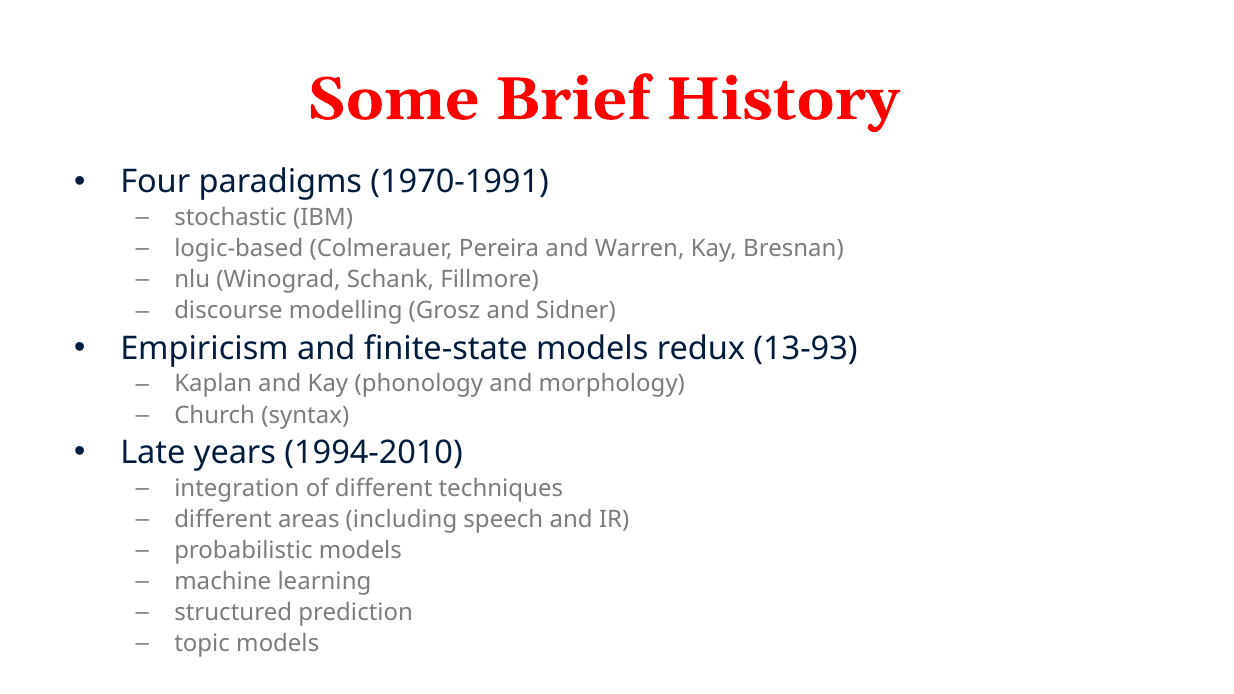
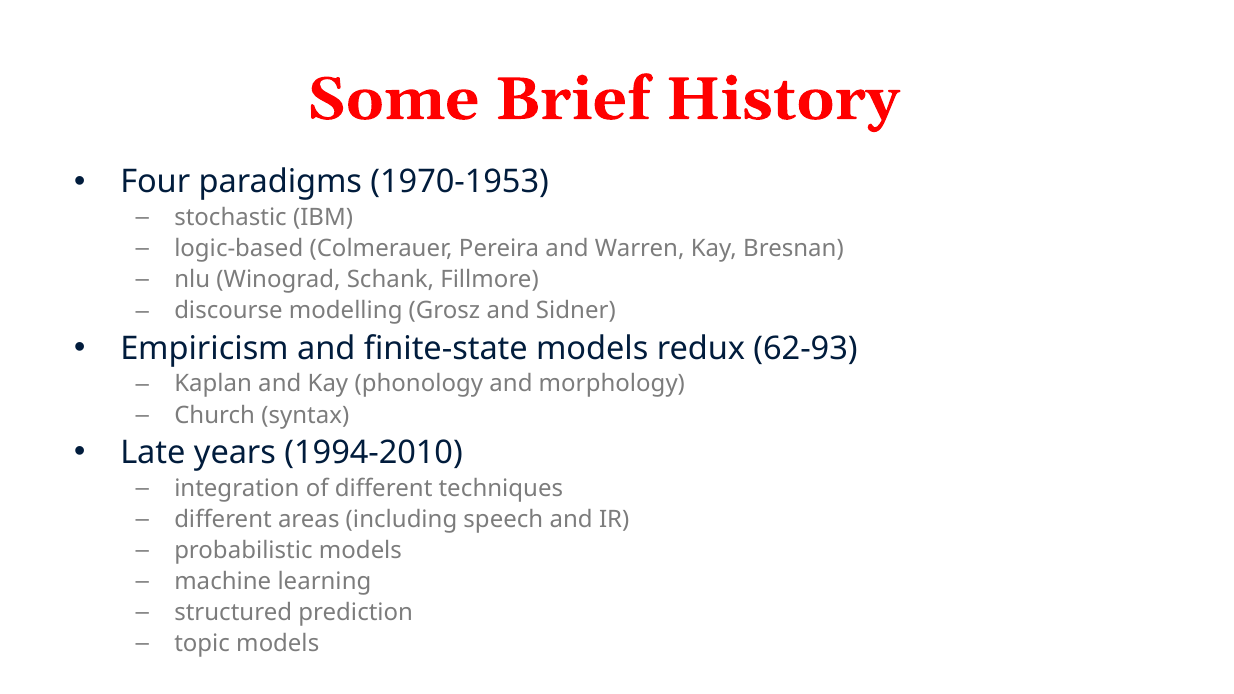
1970-1991: 1970-1991 -> 1970-1953 (460, 182)
13-93: 13-93 -> 62-93 (806, 348)
